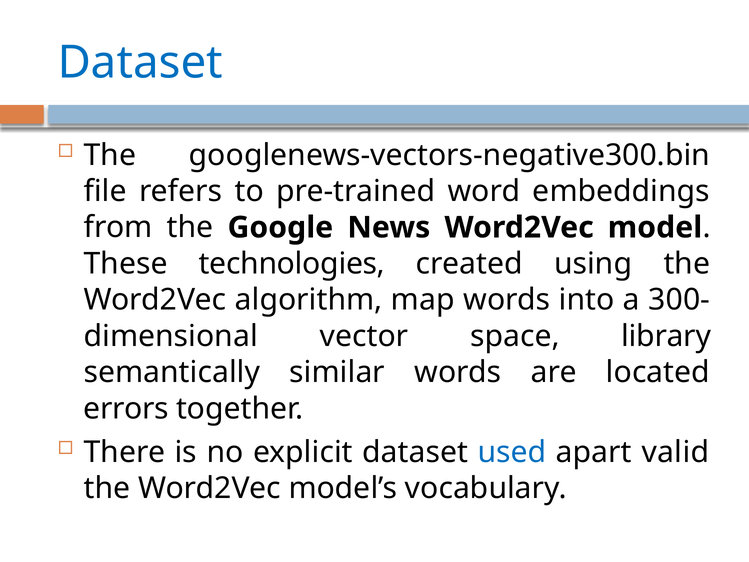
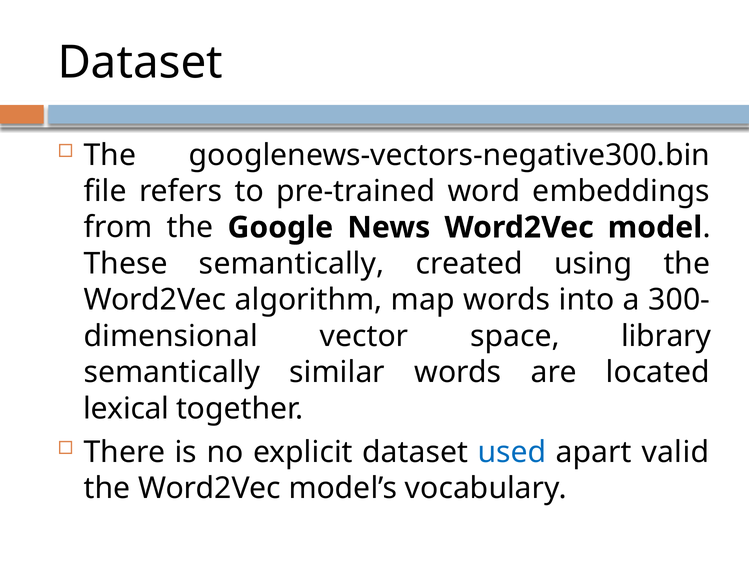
Dataset colour: blue -> black (140, 62)
These technologies: technologies -> semantically (292, 264)
errors: errors -> lexical (126, 408)
